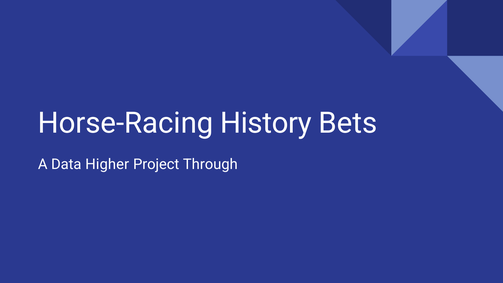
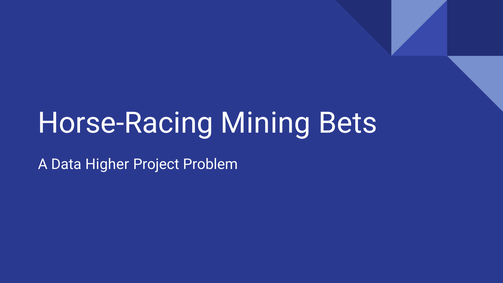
History: History -> Mining (266, 123)
Through: Through -> Problem (210, 164)
